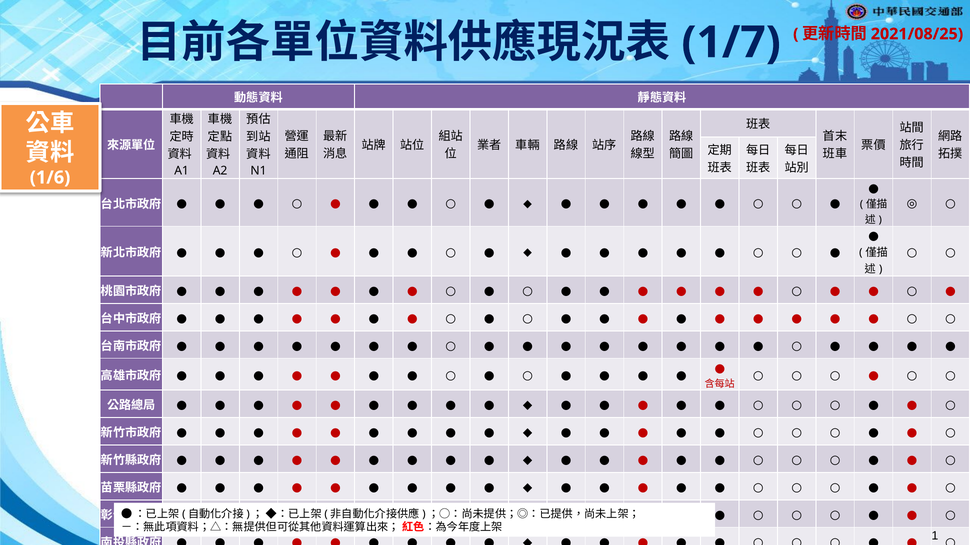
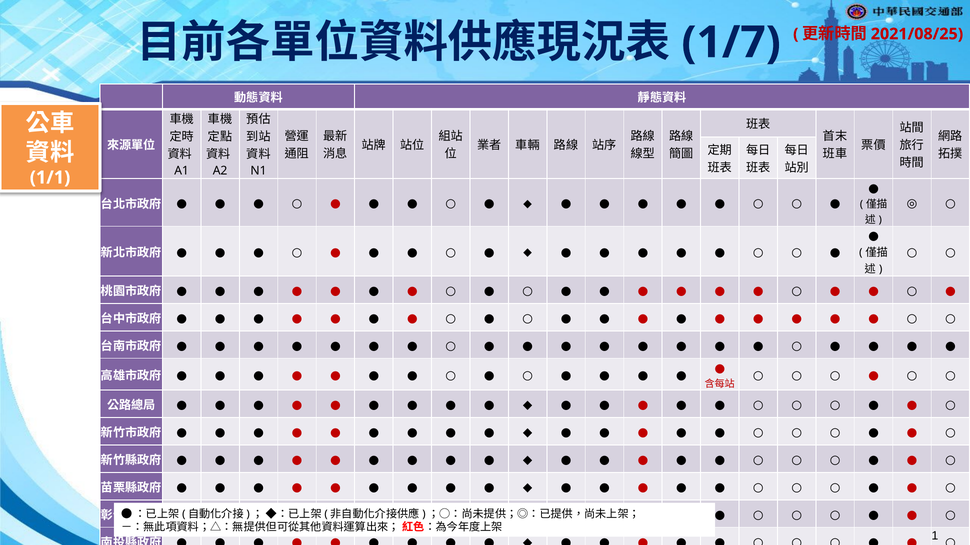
1/6: 1/6 -> 1/1 (50, 178)
